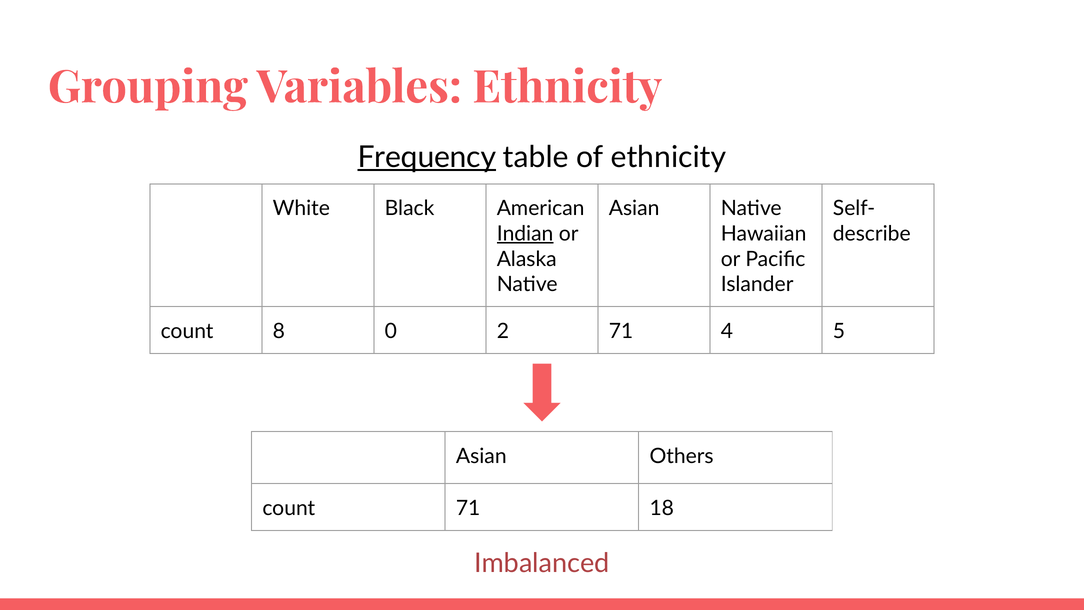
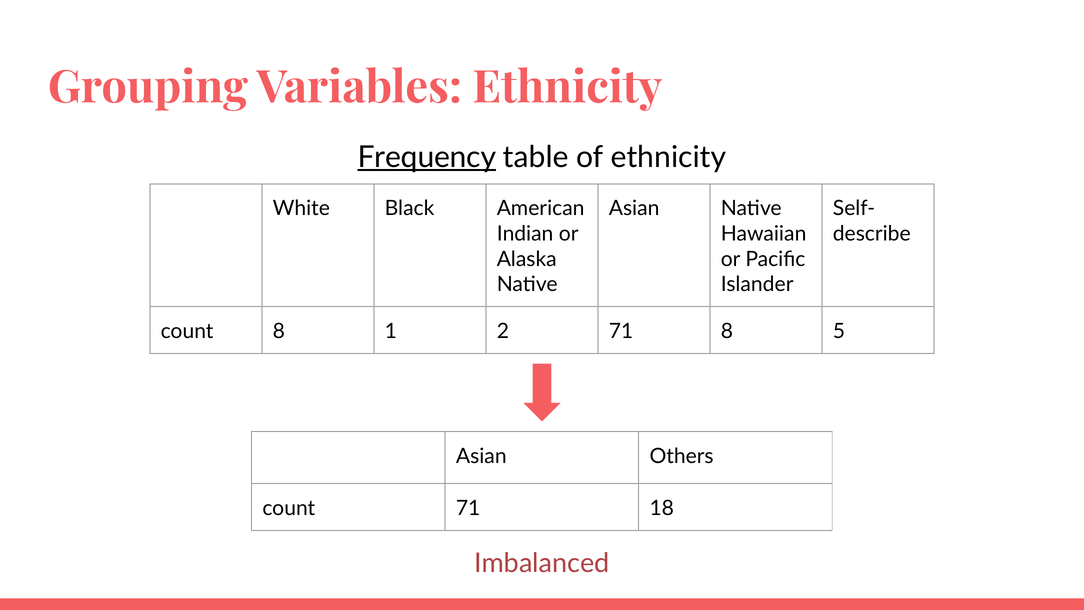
Indian underline: present -> none (525, 234)
0: 0 -> 1 (391, 331)
71 4: 4 -> 8 (727, 331)
